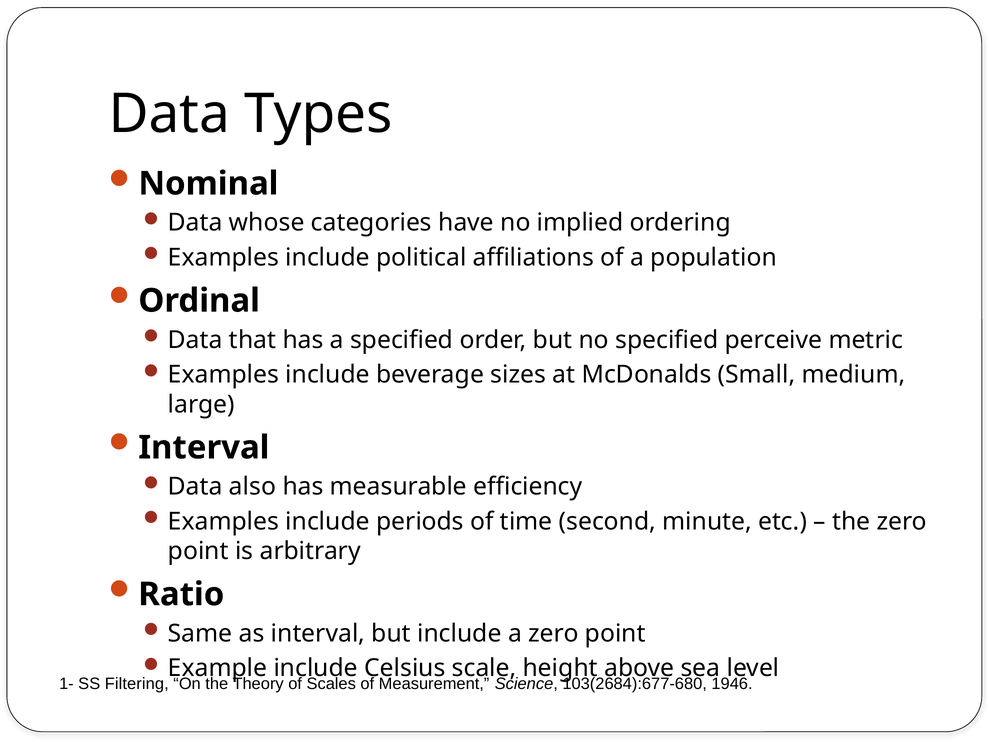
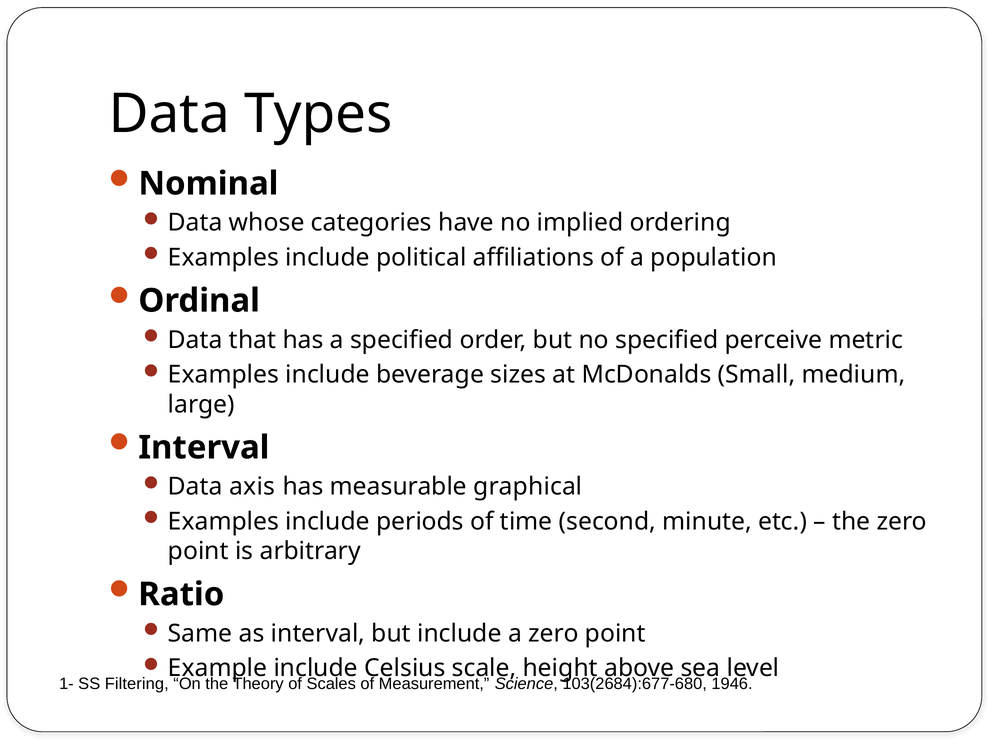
also: also -> axis (252, 487)
efficiency: efficiency -> graphical (528, 487)
